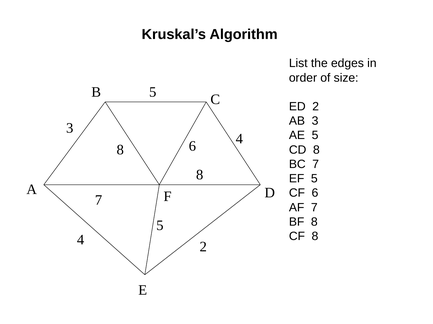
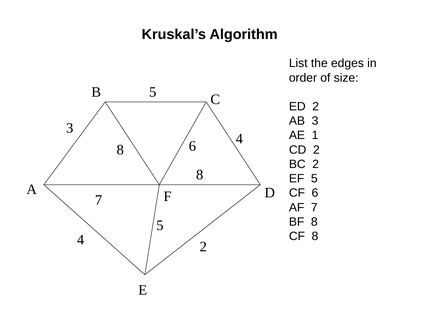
AE 5: 5 -> 1 (315, 136)
CD 8: 8 -> 2 (316, 150)
BC 7: 7 -> 2 (316, 165)
